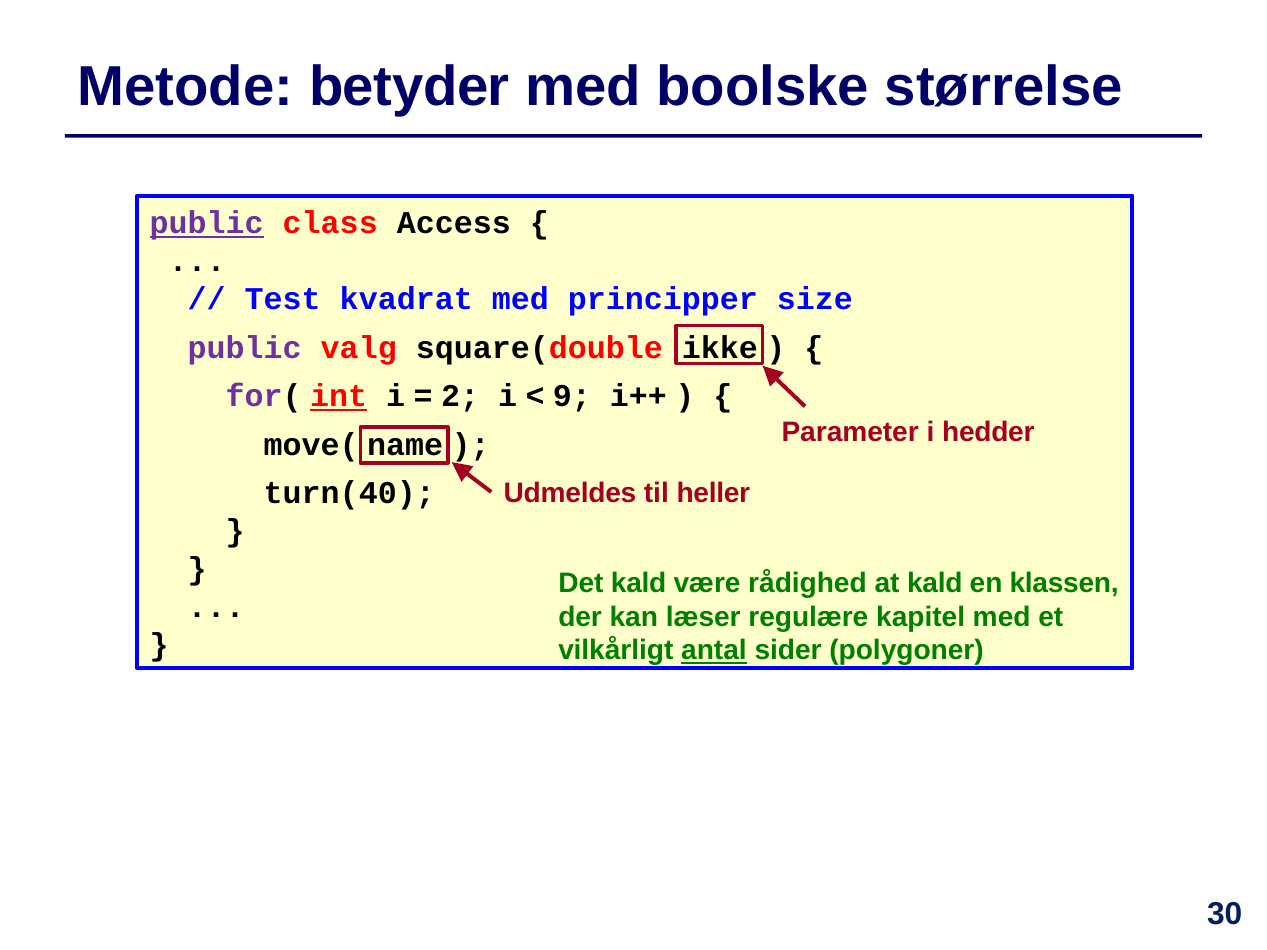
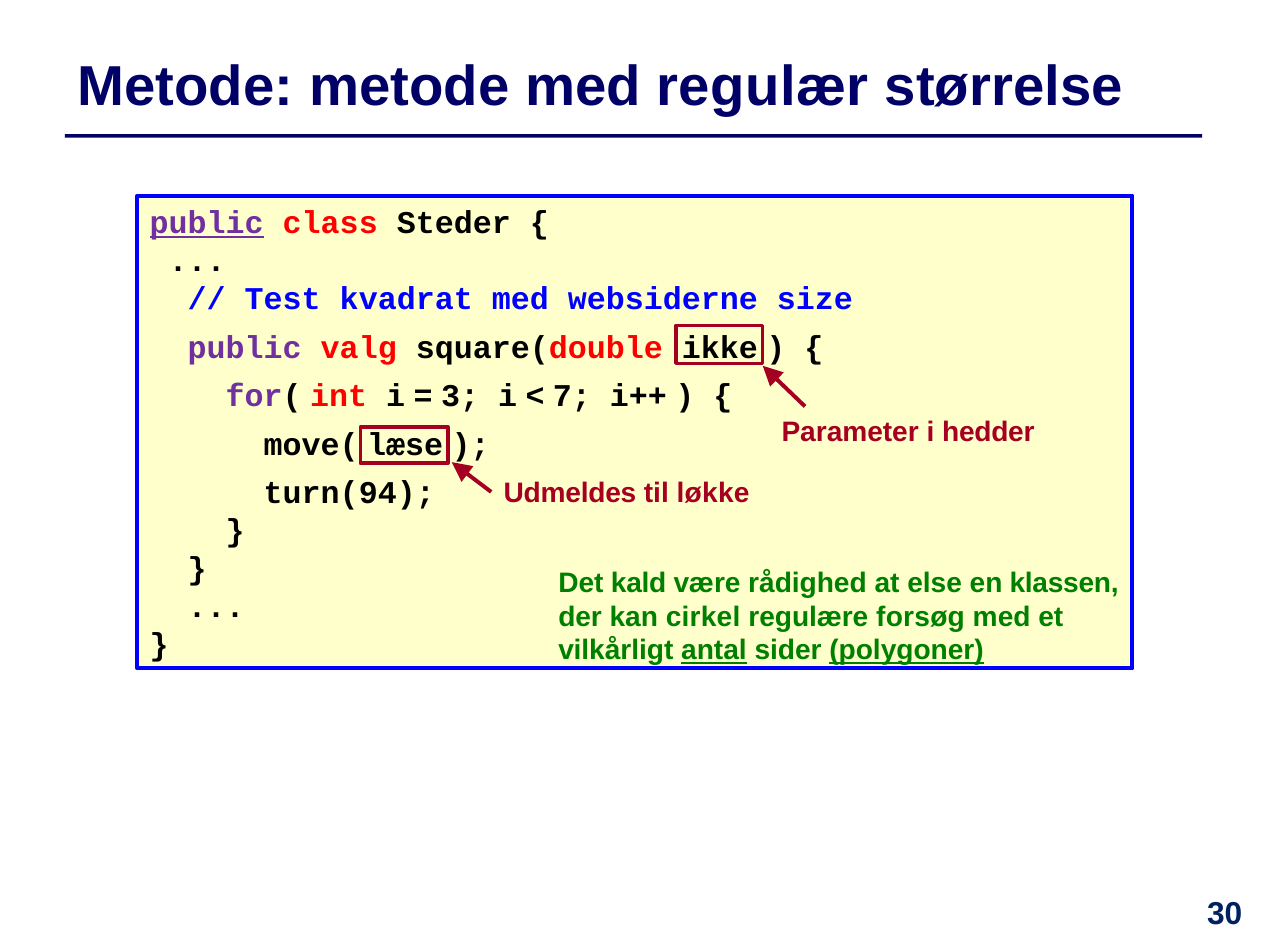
Metode betyder: betyder -> metode (409, 87)
boolske: boolske -> regulær (763, 87)
Access: Access -> Steder (454, 223)
principper: principper -> websiderne (663, 299)
int underline: present -> none (339, 396)
2: 2 -> 3 (460, 396)
9: 9 -> 7 (572, 396)
name: name -> læse (405, 445)
heller: heller -> løkke (713, 494)
turn(40: turn(40 -> turn(94 (349, 494)
at kald: kald -> else (935, 583)
læser: læser -> cirkel (703, 617)
kapitel: kapitel -> forsøg (921, 617)
polygoner underline: none -> present (907, 651)
